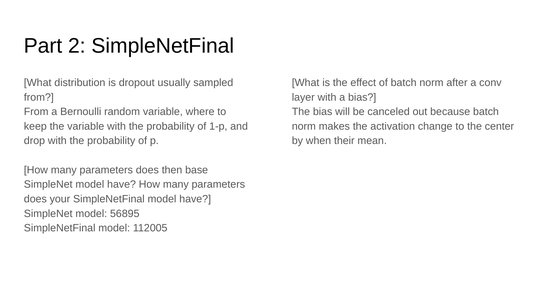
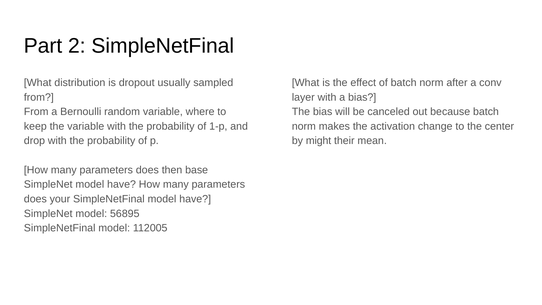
when: when -> might (319, 141)
